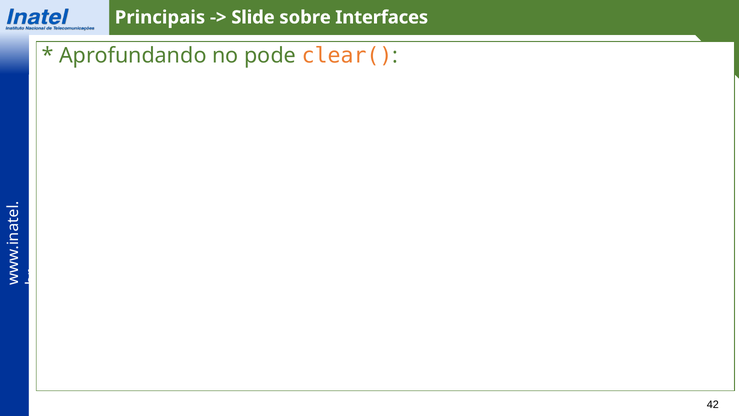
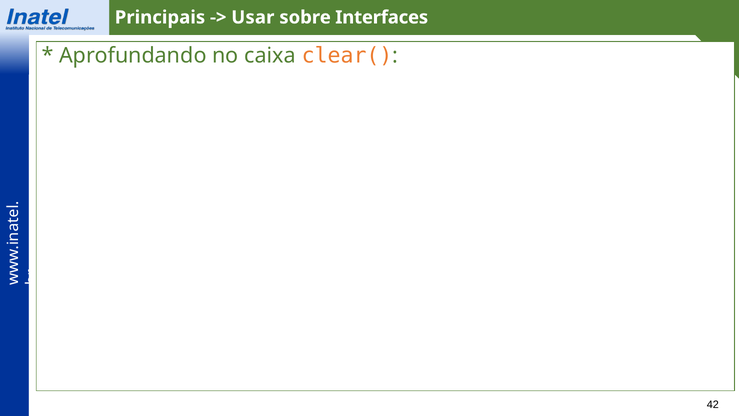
Slide: Slide -> Usar (253, 17)
pode: pode -> caixa (270, 56)
